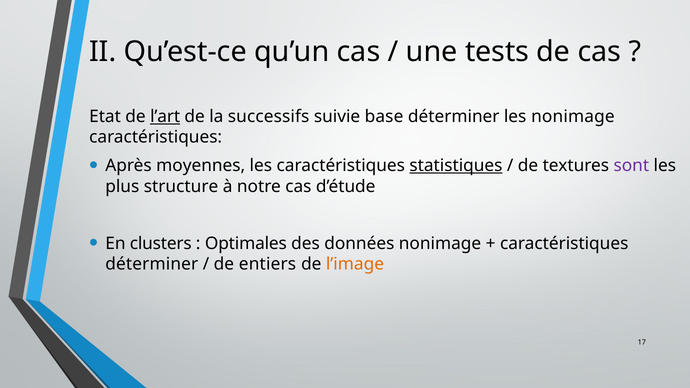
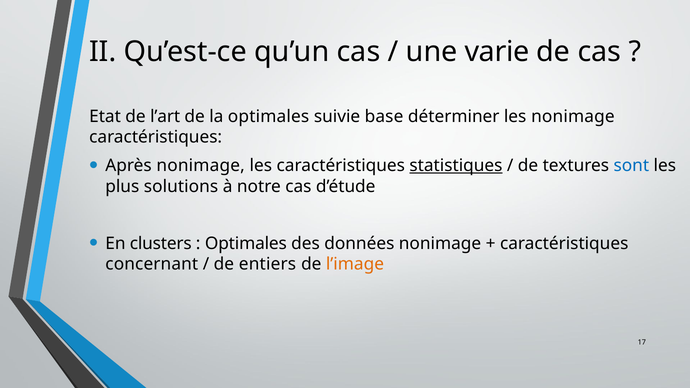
tests: tests -> varie (497, 52)
l’art underline: present -> none (165, 117)
la successifs: successifs -> optimales (269, 117)
Après moyennes: moyennes -> nonimage (201, 166)
sont colour: purple -> blue (631, 166)
structure: structure -> solutions (181, 186)
déterminer: déterminer -> concernant (152, 264)
